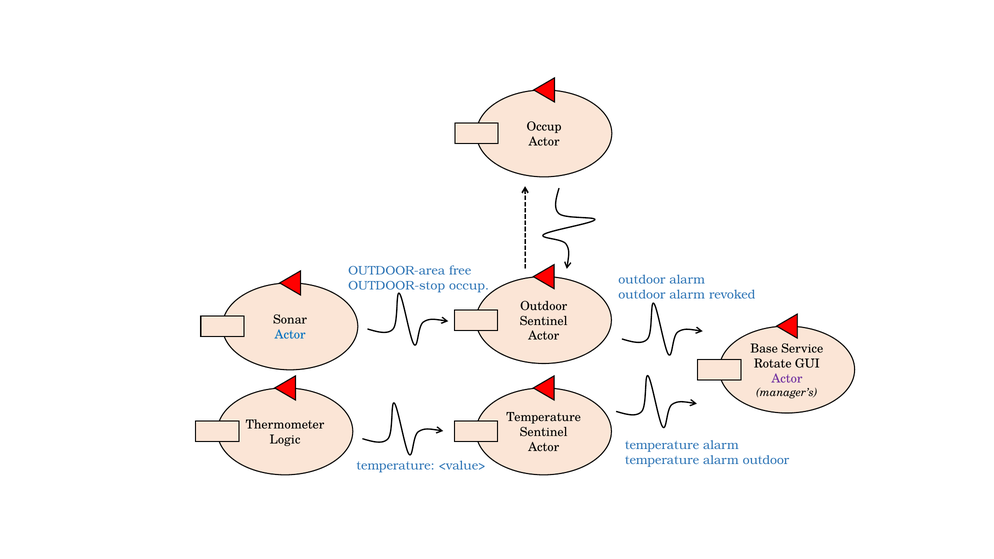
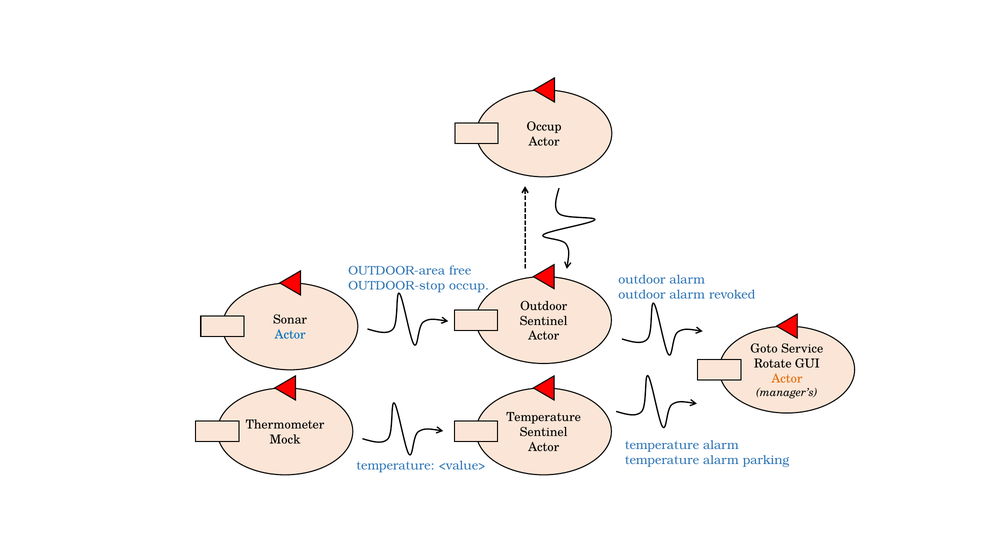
Base: Base -> Goto (764, 349)
Actor colour: purple -> orange (787, 379)
Logic: Logic -> Mock (285, 440)
temperature alarm outdoor: outdoor -> parking (766, 460)
